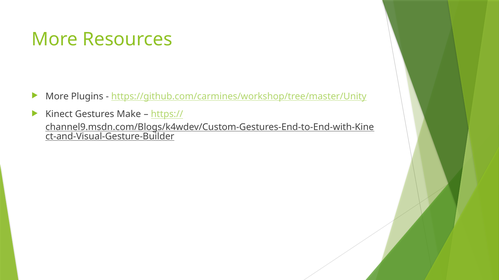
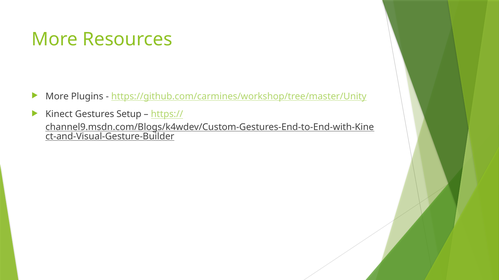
Make: Make -> Setup (129, 115)
